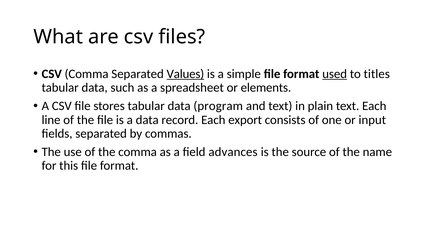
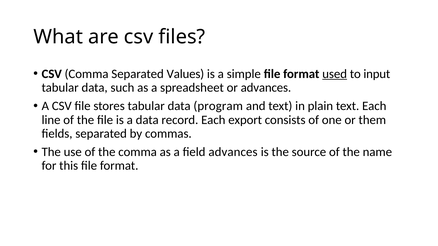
Values underline: present -> none (185, 74)
titles: titles -> input (377, 74)
or elements: elements -> advances (266, 88)
input: input -> them (372, 120)
